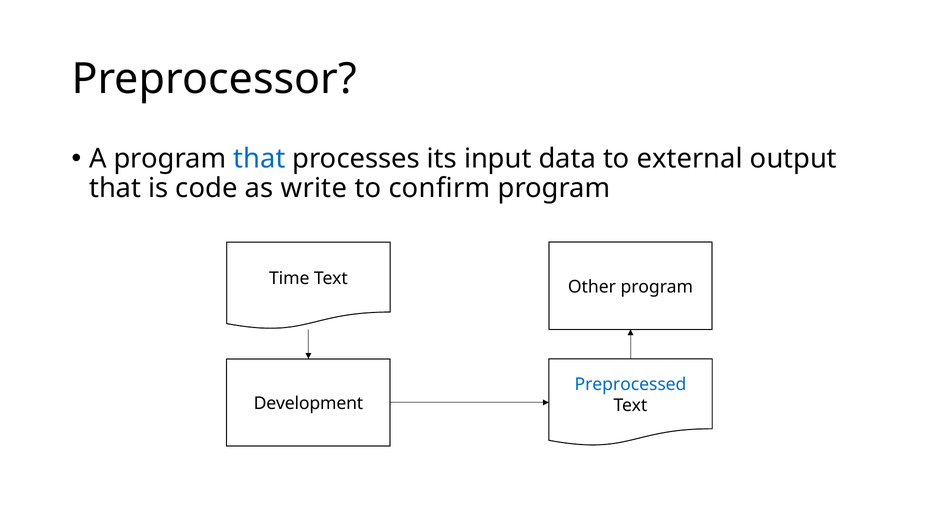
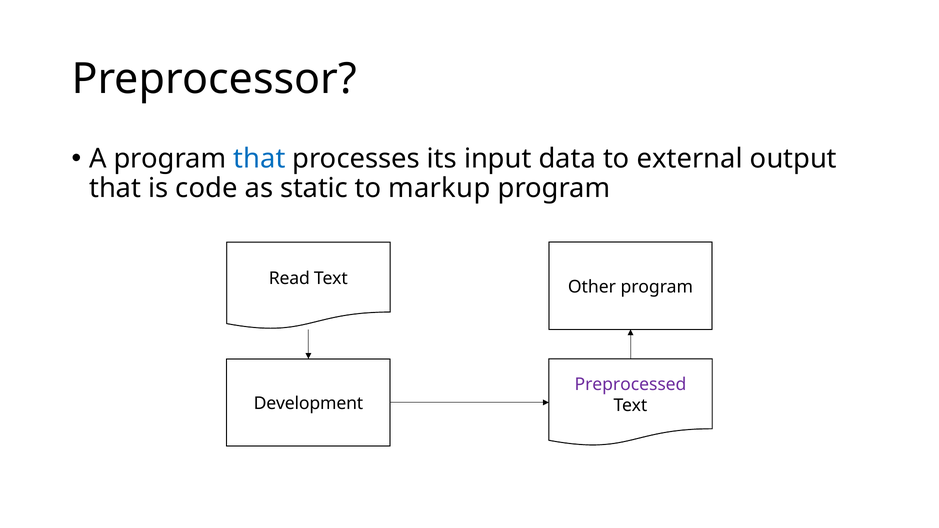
write: write -> static (314, 188)
confirm: confirm -> markup (439, 188)
Time: Time -> Read (289, 278)
Preprocessed colour: blue -> purple (631, 385)
